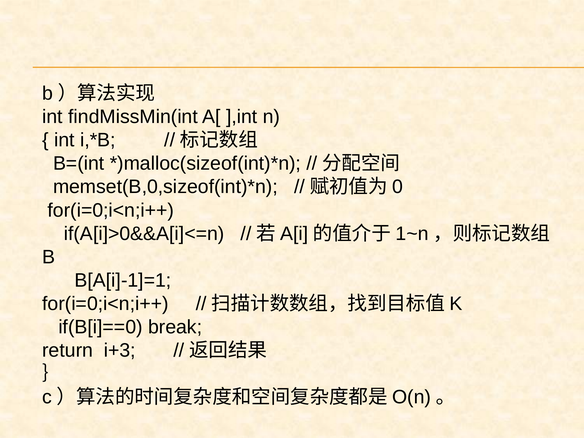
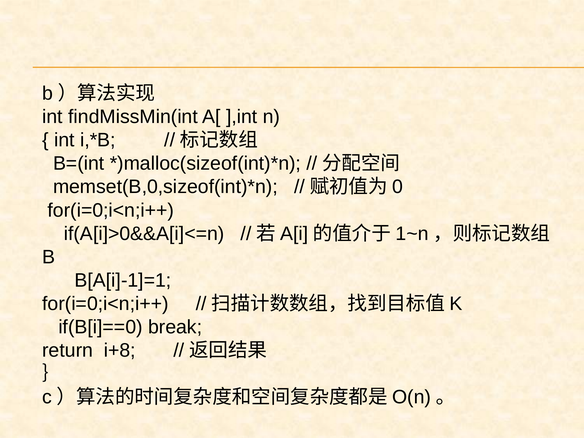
i+3: i+3 -> i+8 (120, 350)
